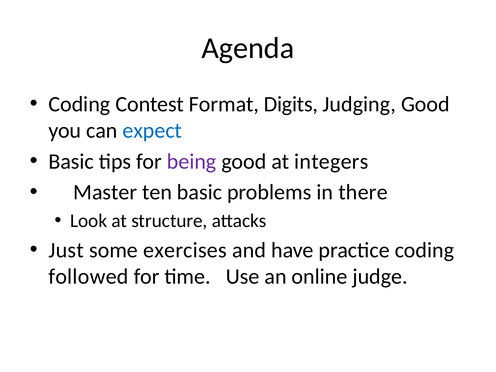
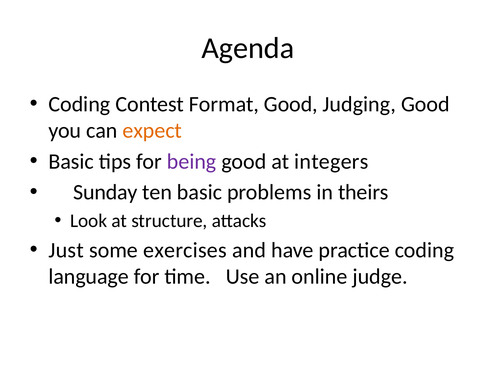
Format Digits: Digits -> Good (291, 104)
expect colour: blue -> orange (152, 131)
Master: Master -> Sunday (105, 192)
there: there -> theirs (363, 192)
followed: followed -> language (89, 277)
